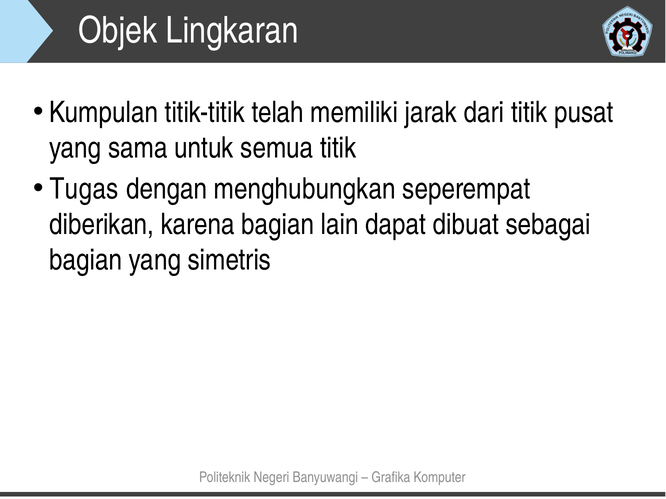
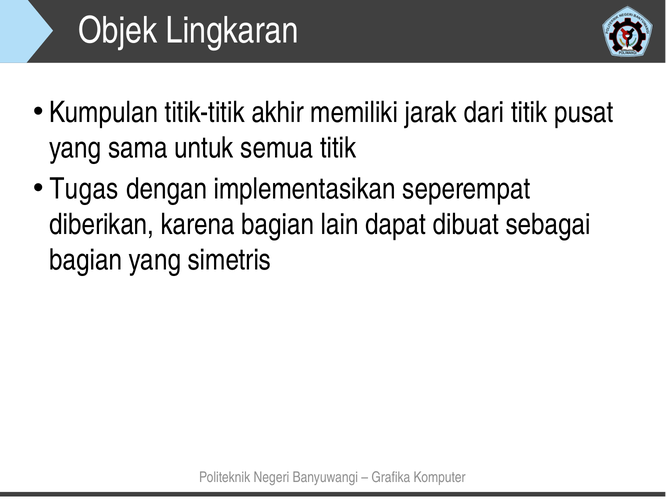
telah: telah -> akhir (278, 113)
menghubungkan: menghubungkan -> implementasikan (305, 189)
